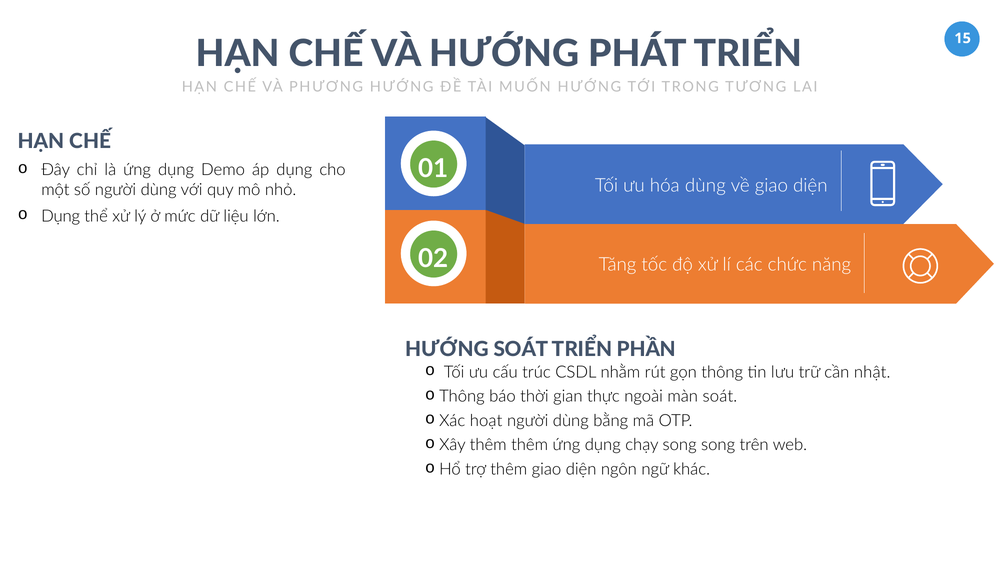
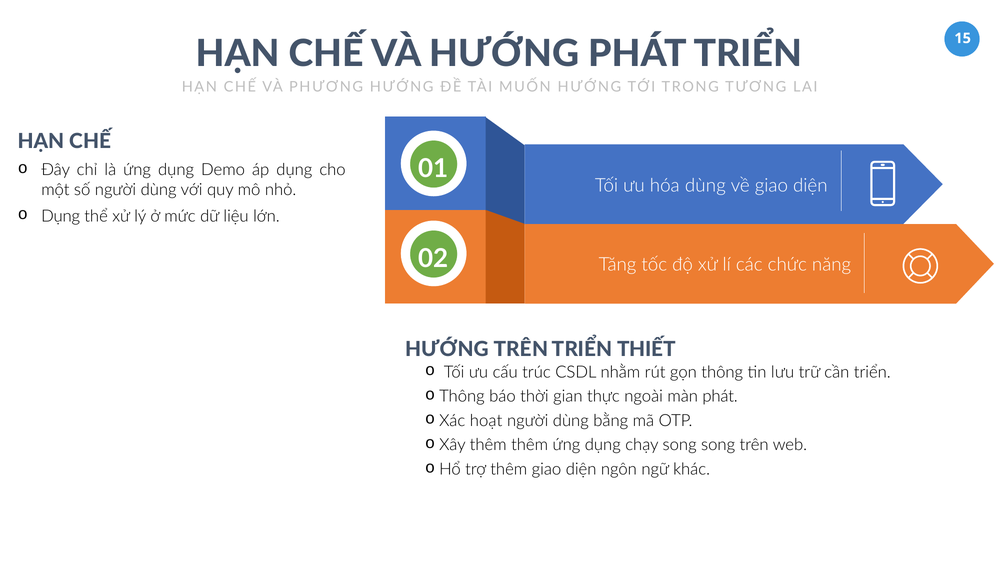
HƯỚNG SOÁT: SOÁT -> TRÊN (521, 350)
PHẦN: PHẦN -> THIẾT (646, 350)
cần nhật: nhật -> triển (872, 372)
màn soát: soát -> phát (720, 397)
